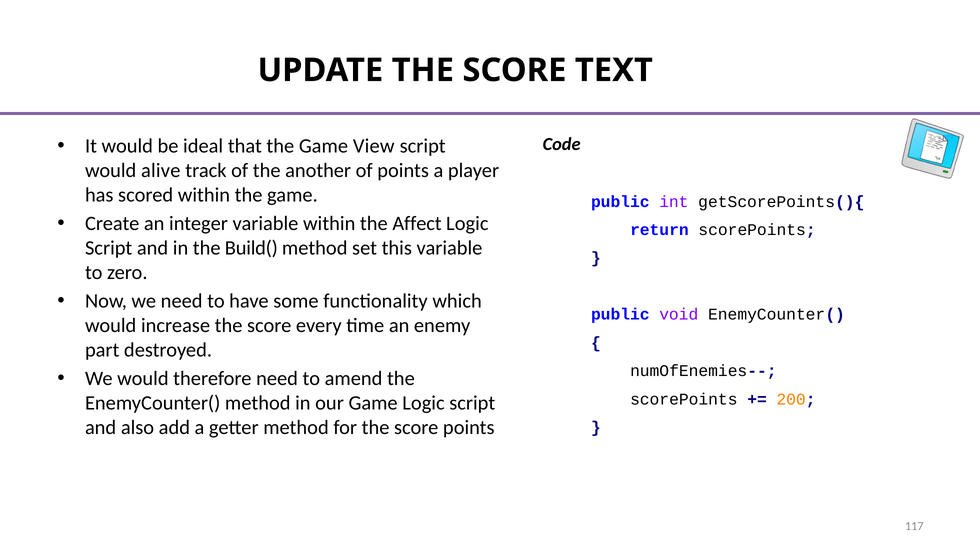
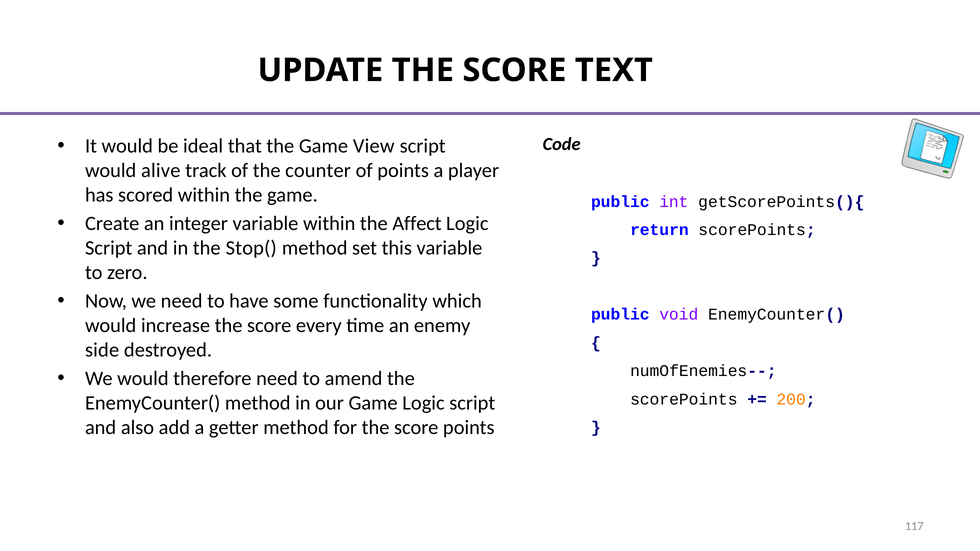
another: another -> counter (318, 170)
Build(: Build( -> Stop( (251, 248)
part: part -> side (102, 350)
